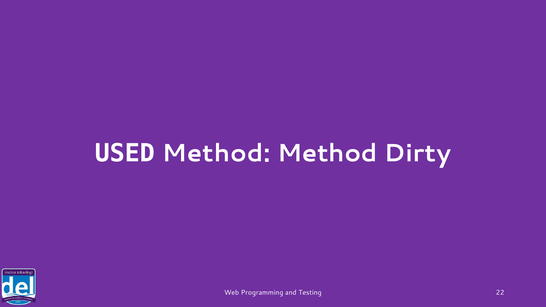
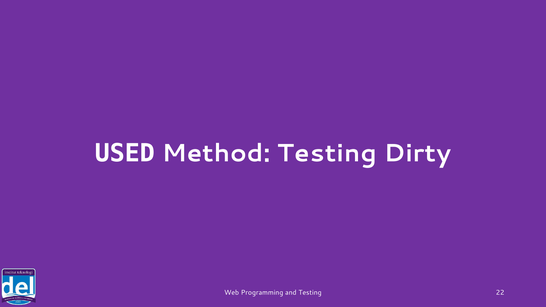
Method Method: Method -> Testing (327, 153)
